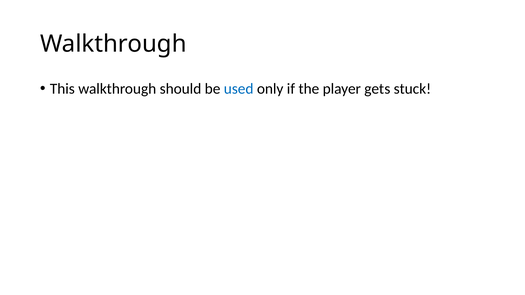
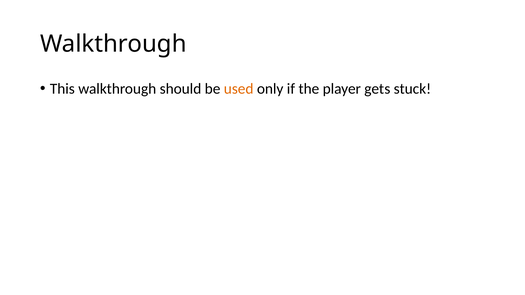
used colour: blue -> orange (239, 89)
